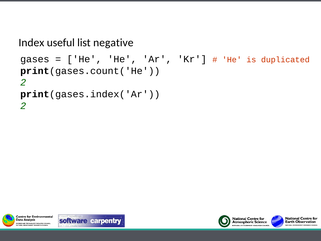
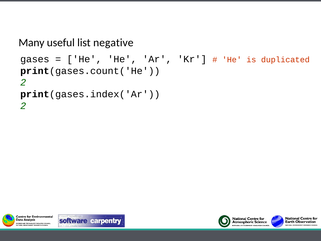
Index: Index -> Many (31, 43)
